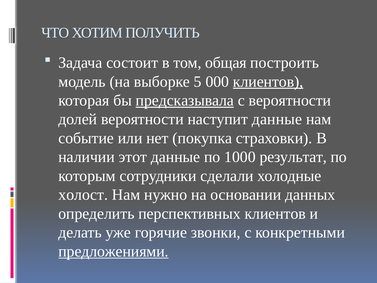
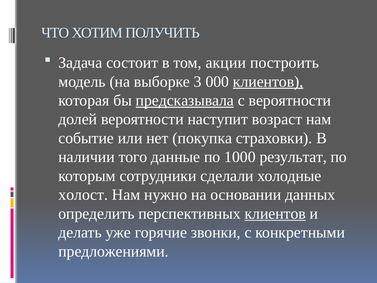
общая: общая -> акции (226, 63)
5: 5 -> 3 (198, 81)
наступит данные: данные -> возраст (277, 119)
этот: этот -> того (133, 157)
клиентов underline: none -> present (275, 213)
предложениями underline: present -> none (113, 251)
